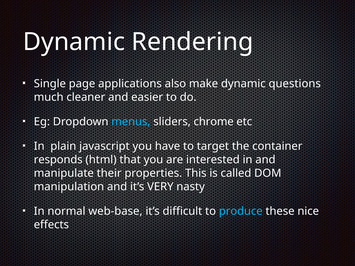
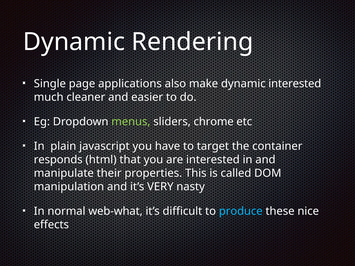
dynamic questions: questions -> interested (295, 84)
menus colour: light blue -> light green (131, 122)
web-base: web-base -> web-what (116, 211)
